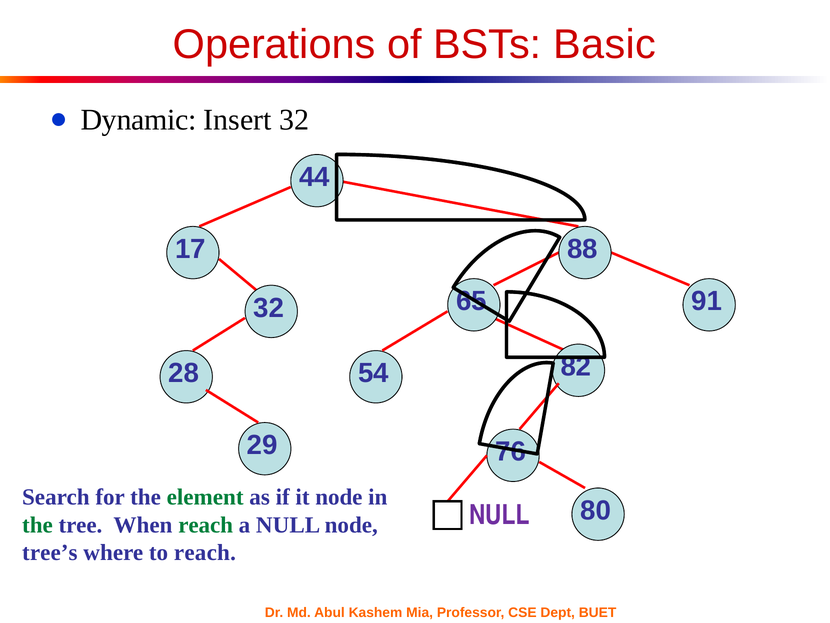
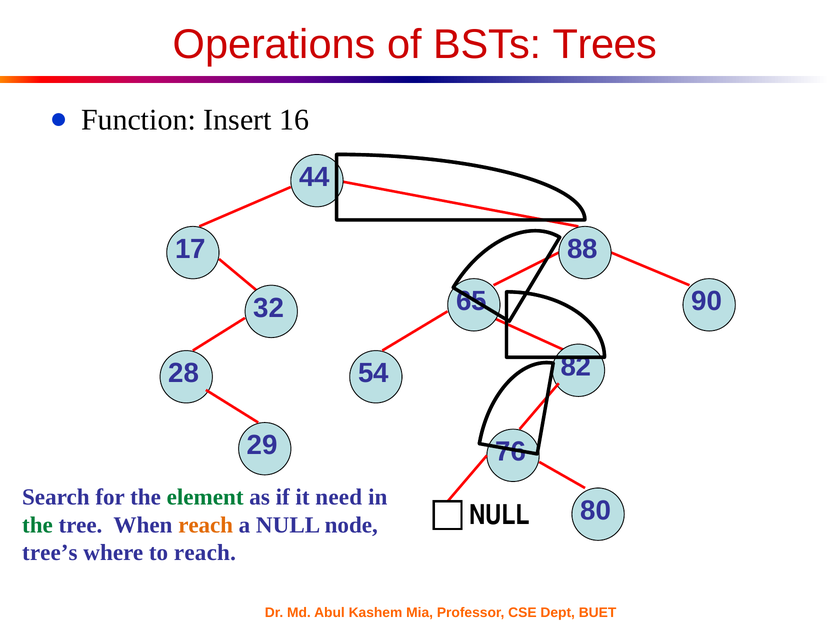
Basic: Basic -> Trees (605, 45)
Dynamic: Dynamic -> Function (138, 120)
Insert 32: 32 -> 16 (294, 120)
91: 91 -> 90 (707, 301)
it node: node -> need (339, 497)
NULL colour: purple -> black (499, 515)
reach colour: green -> orange (206, 525)
